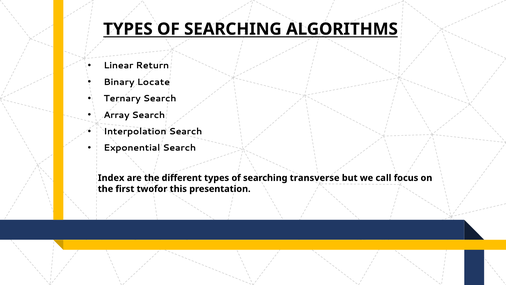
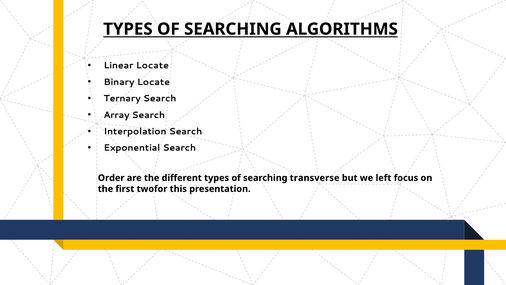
Linear Return: Return -> Locate (152, 66)
Index: Index -> Order (111, 178)
call: call -> left (383, 178)
